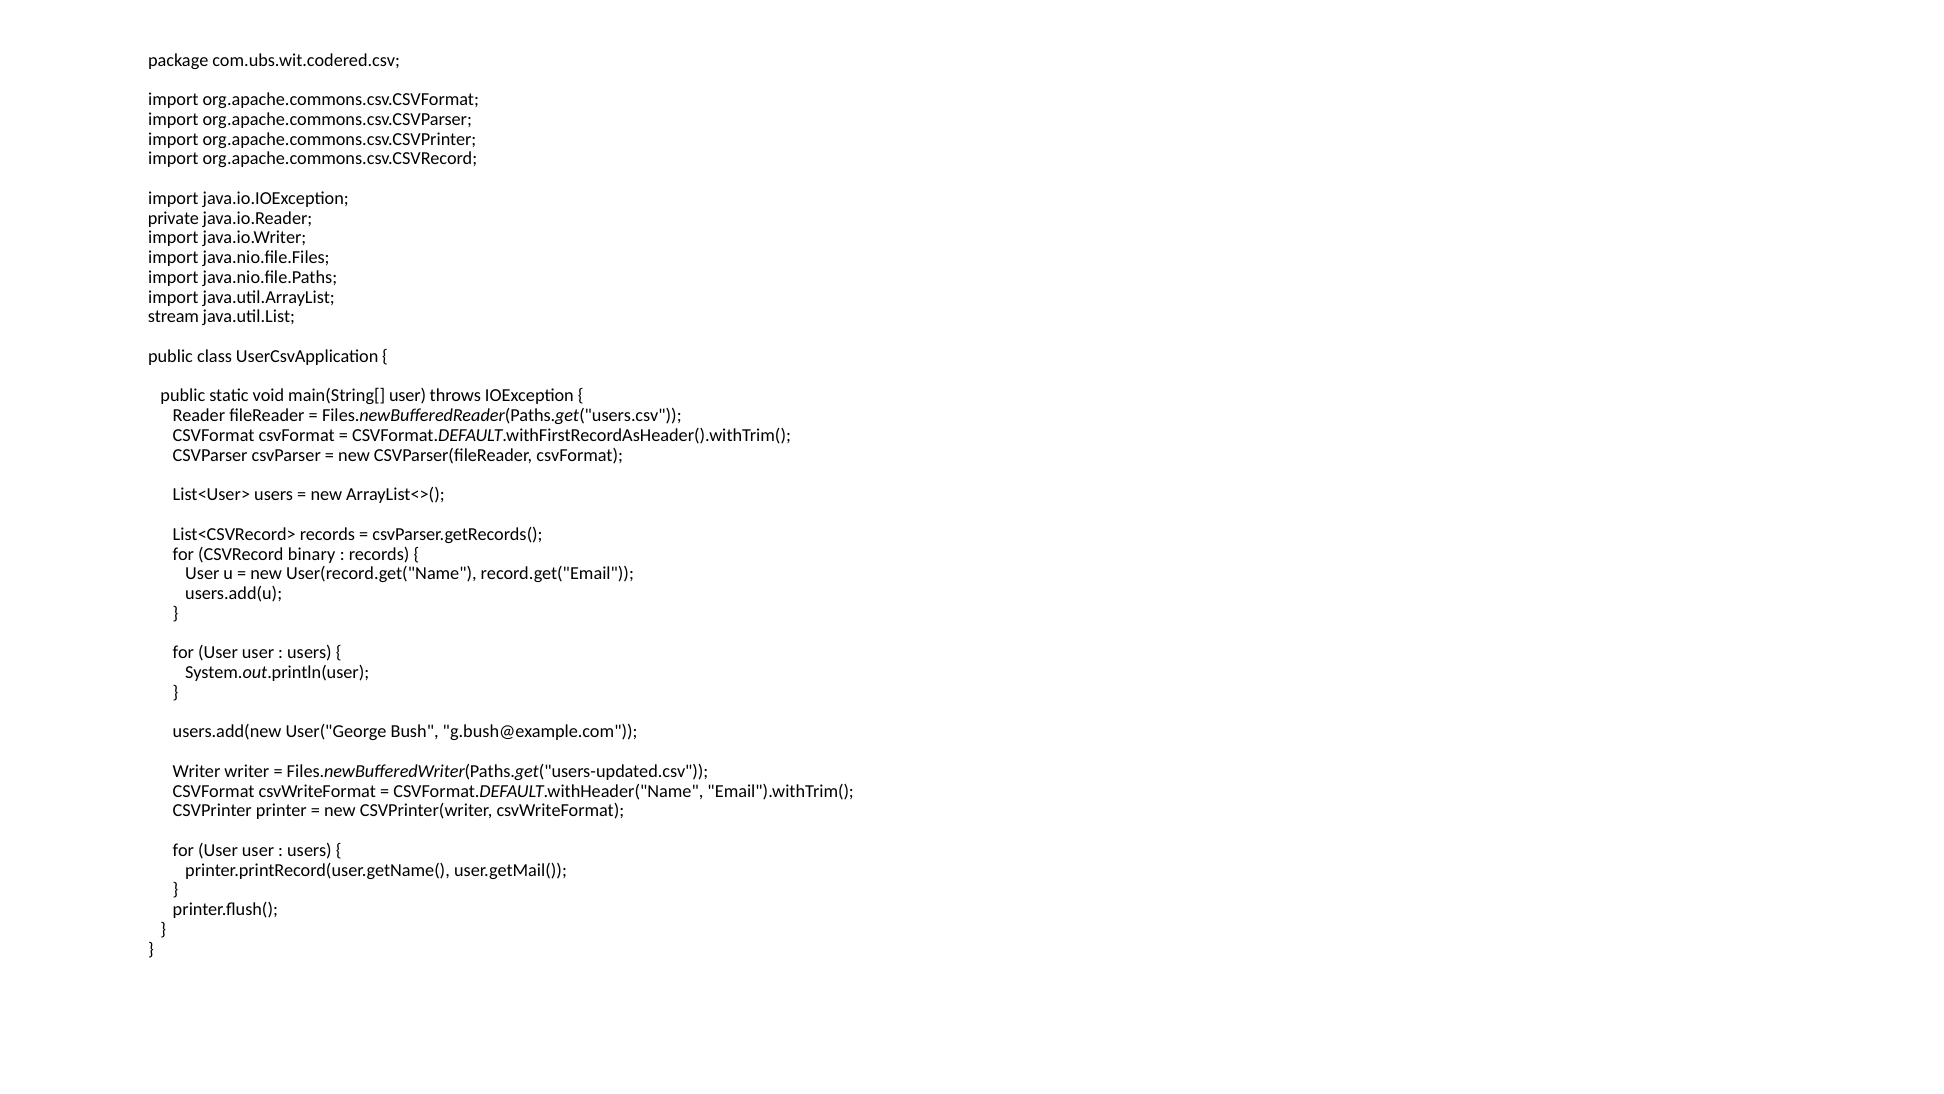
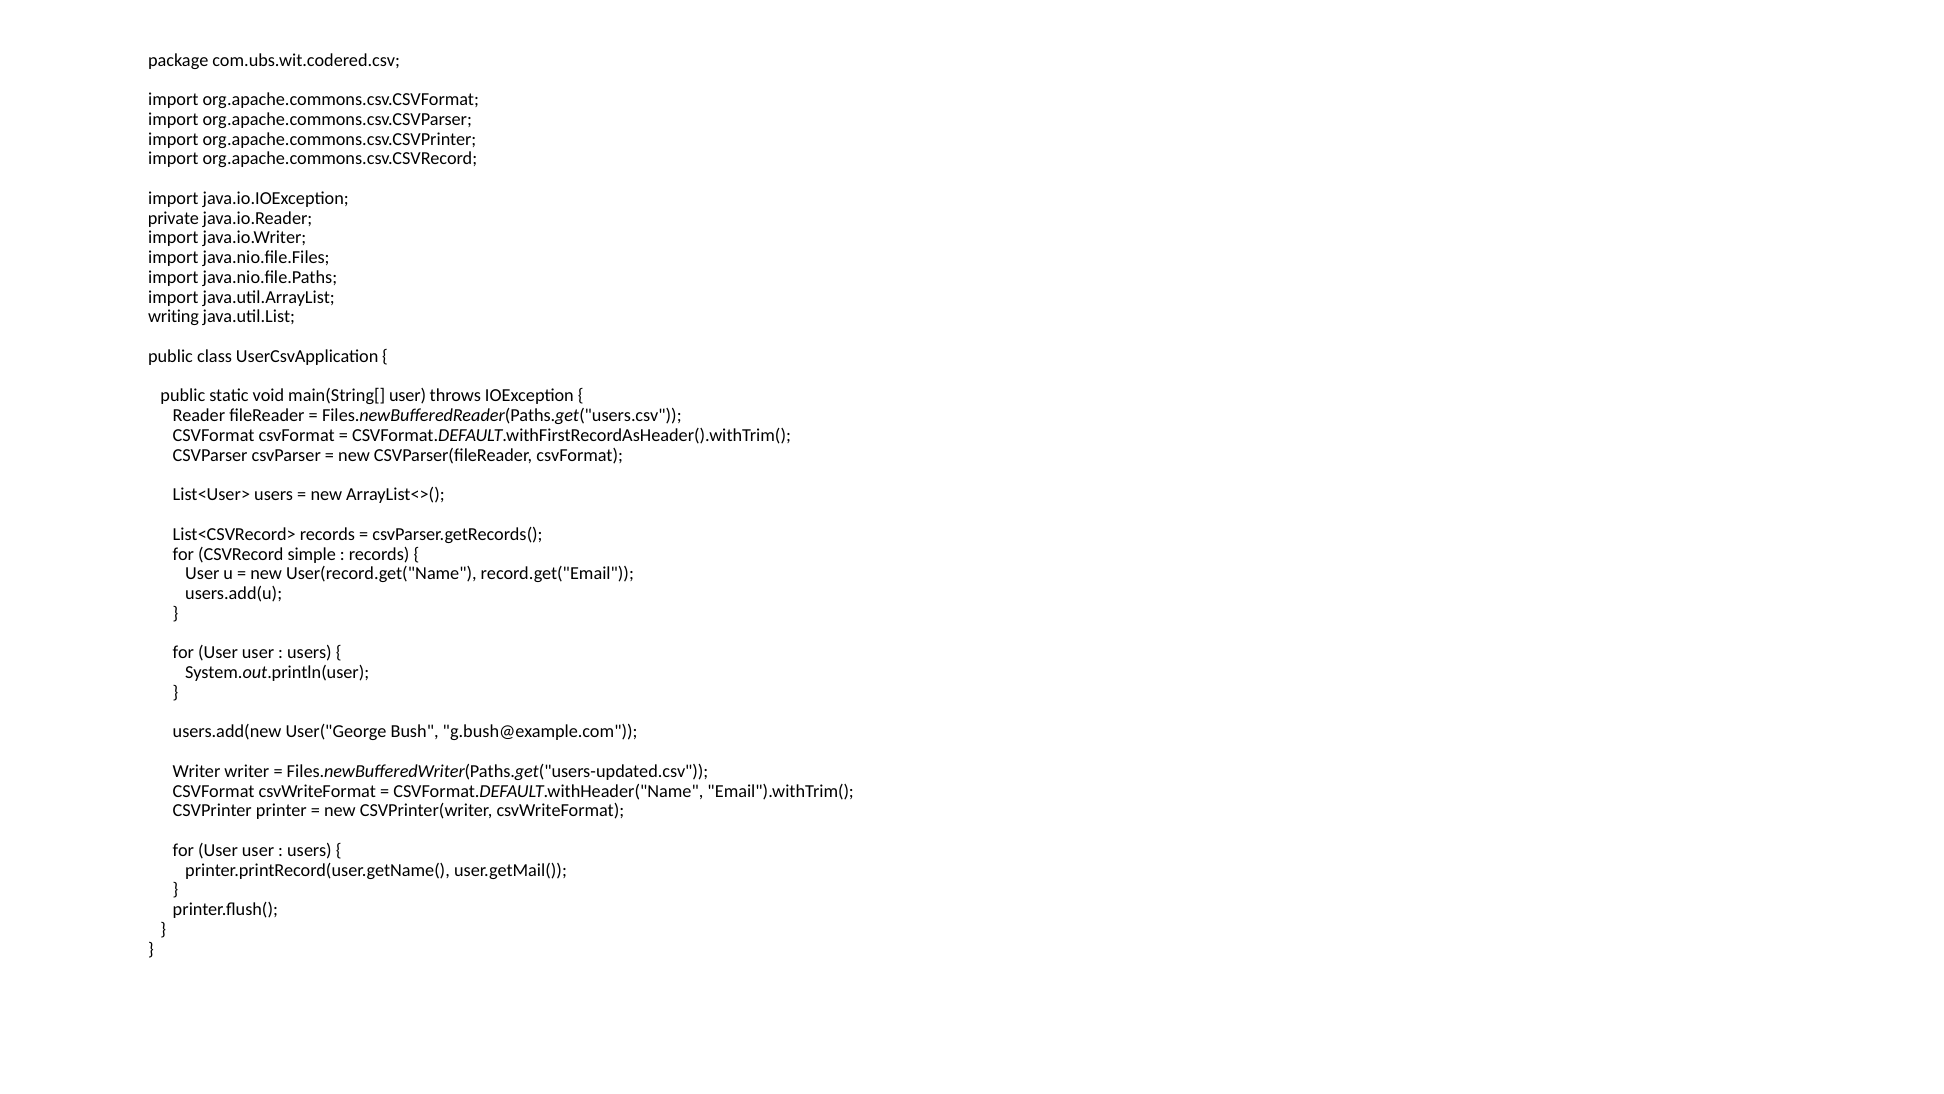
stream: stream -> writing (173, 317)
binary: binary -> simple (312, 554)
